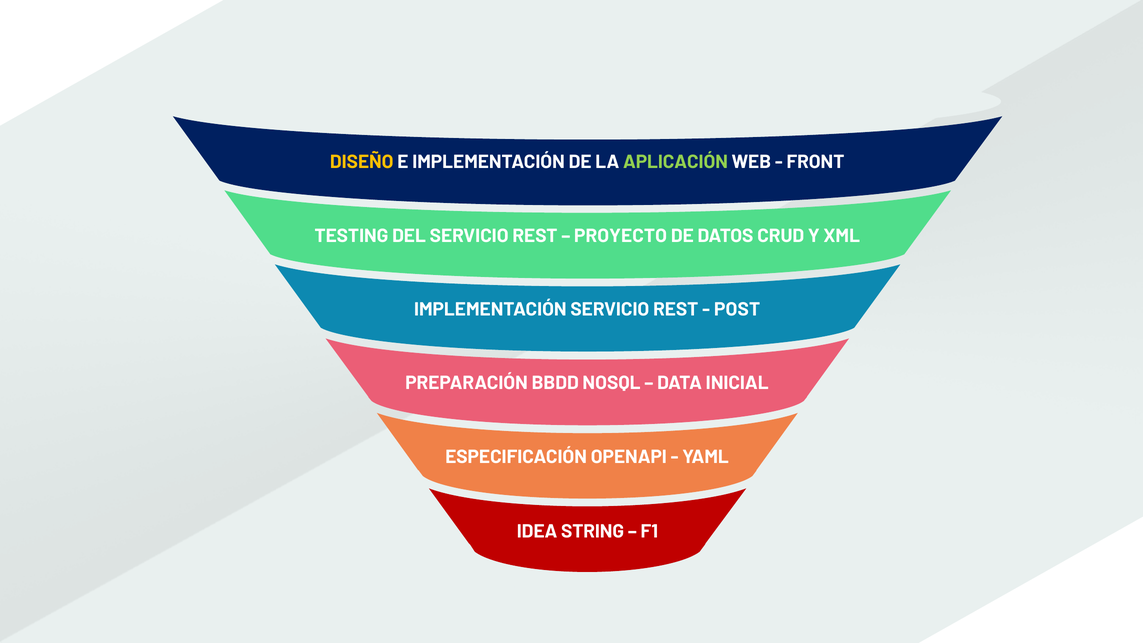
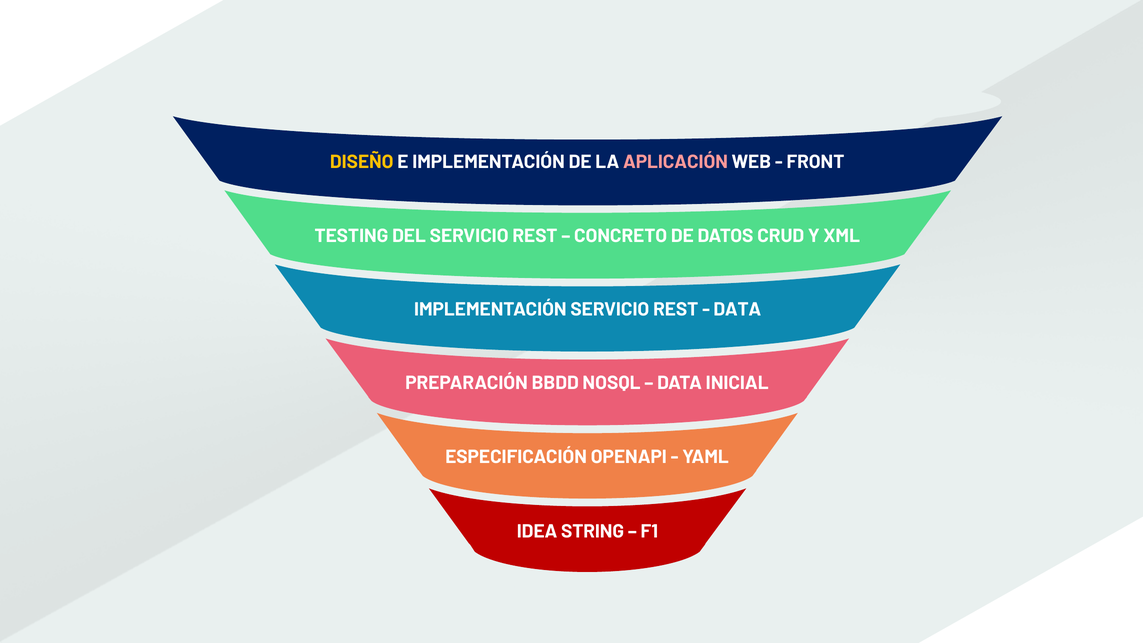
APLICACIÓN colour: light green -> pink (676, 162)
PROYECTO: PROYECTO -> CONCRETO (621, 236)
POST: POST -> DATA (737, 309)
